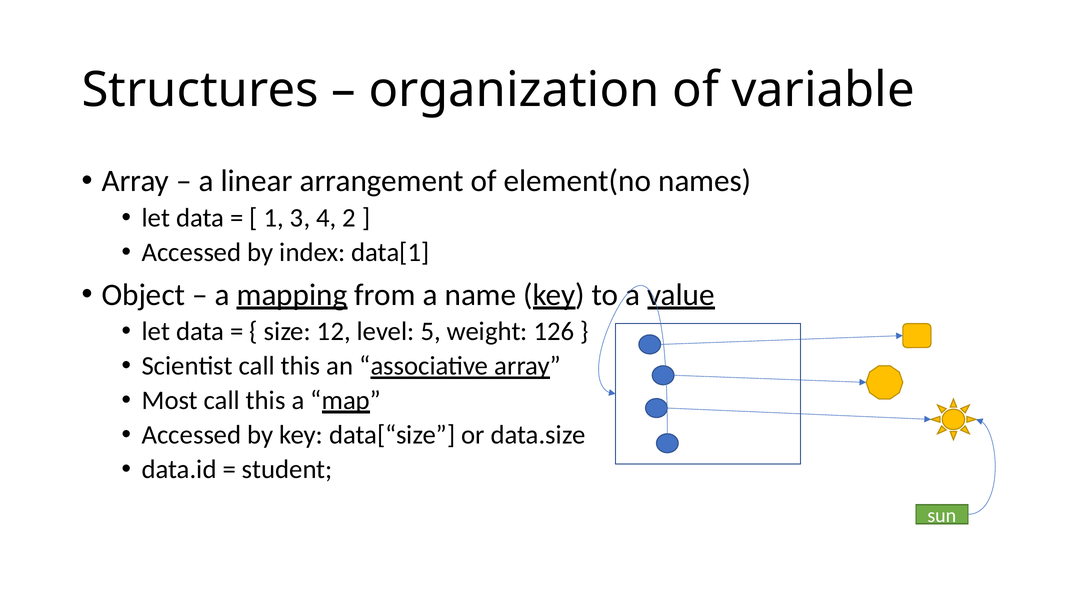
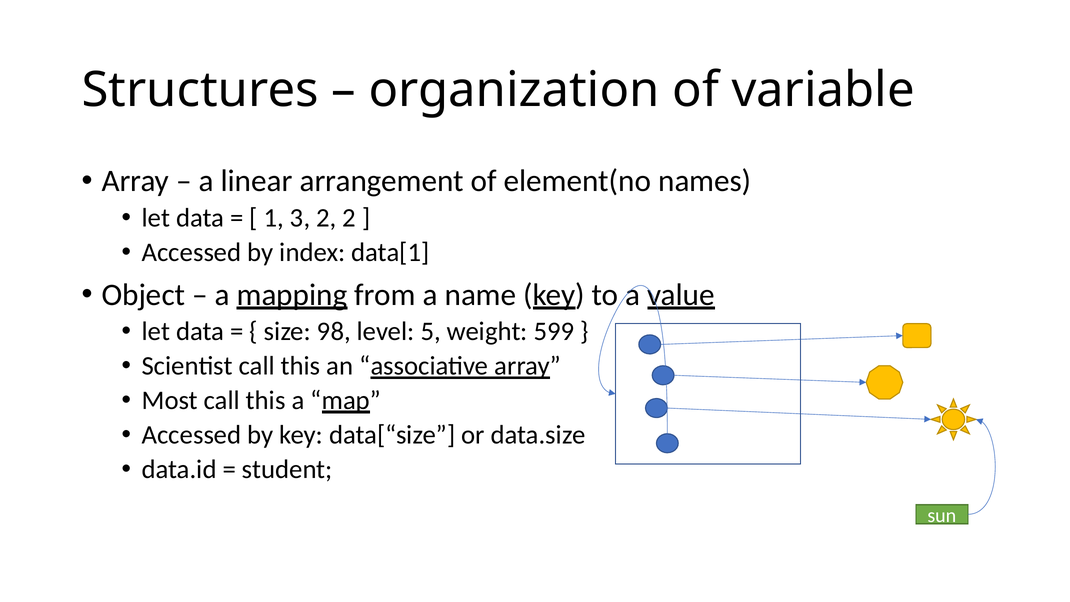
3 4: 4 -> 2 (326, 218)
12: 12 -> 98 (334, 332)
126: 126 -> 599 (554, 332)
